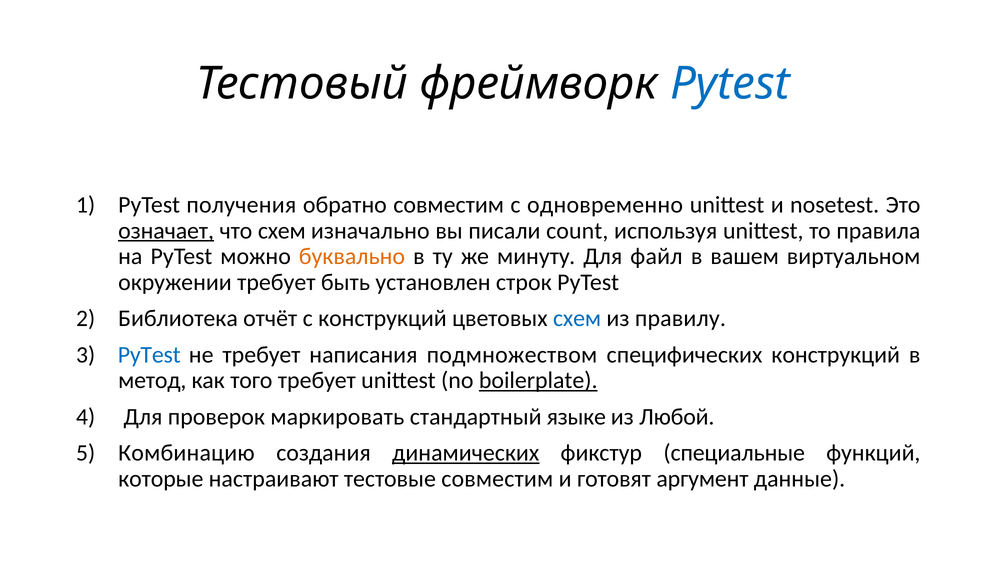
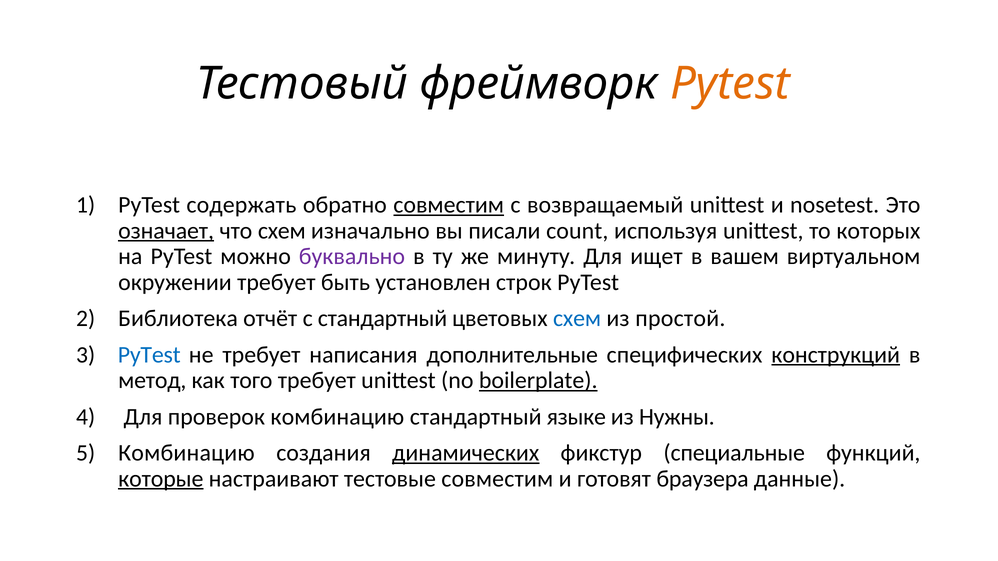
Pytest colour: blue -> orange (730, 84)
получения: получения -> содержать (241, 205)
совместим underline: none -> present (449, 205)
одновременно: одновременно -> возвращаемый (605, 205)
правила: правила -> которых (878, 231)
буквально colour: orange -> purple (352, 257)
файл: файл -> ищет (656, 257)
с конструкций: конструкций -> стандартный (383, 319)
правилу: правилу -> простой (680, 319)
подмножеством: подмножеством -> дополнительные (512, 355)
конструкций underline: none -> present (836, 355)
проверок маркировать: маркировать -> комбинацию (337, 417)
Любой: Любой -> Нужны (677, 417)
которые underline: none -> present (161, 479)
аргумент: аргумент -> браузера (703, 479)
